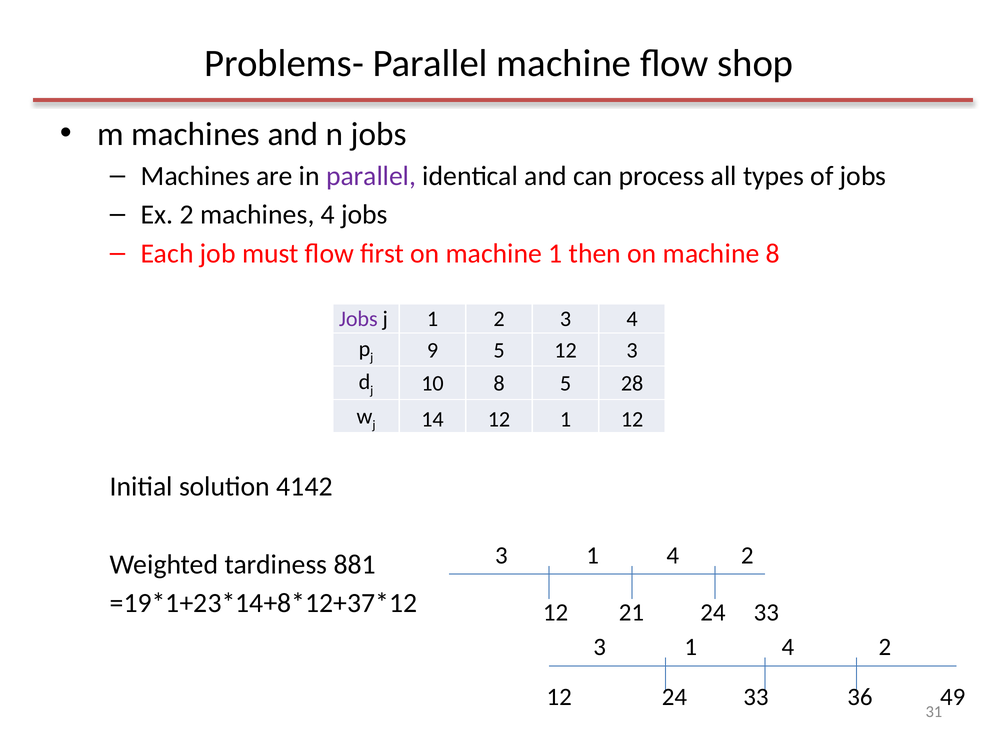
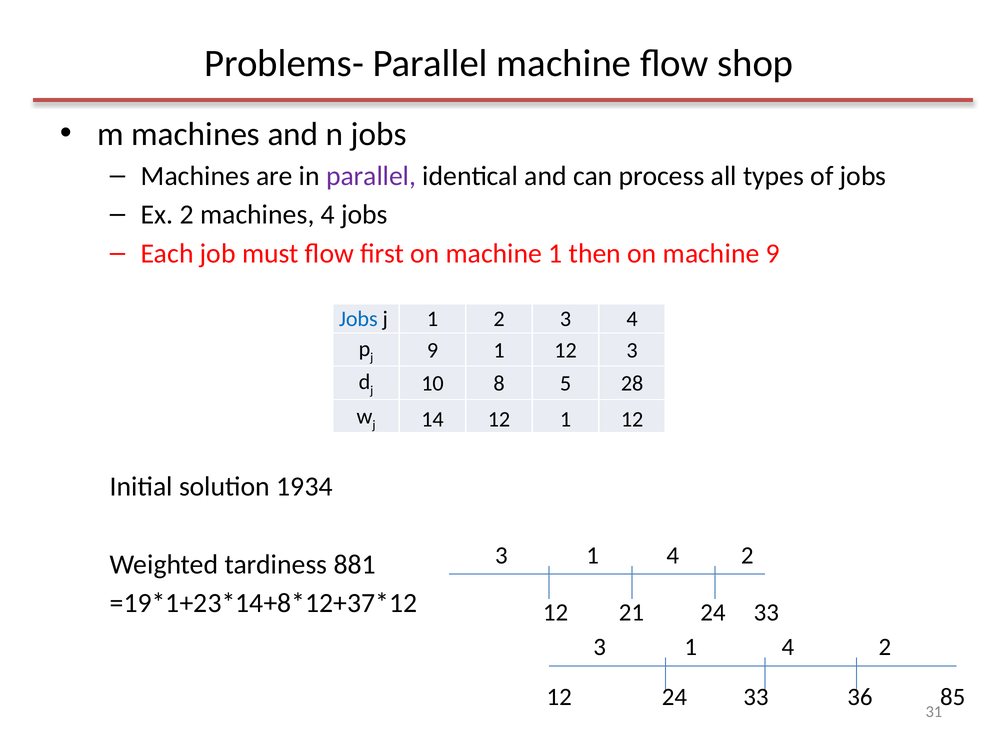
machine 8: 8 -> 9 (773, 254)
Jobs colour: purple -> blue (358, 319)
9 5: 5 -> 1 (499, 350)
4142: 4142 -> 1934 (305, 486)
49: 49 -> 85 (953, 696)
